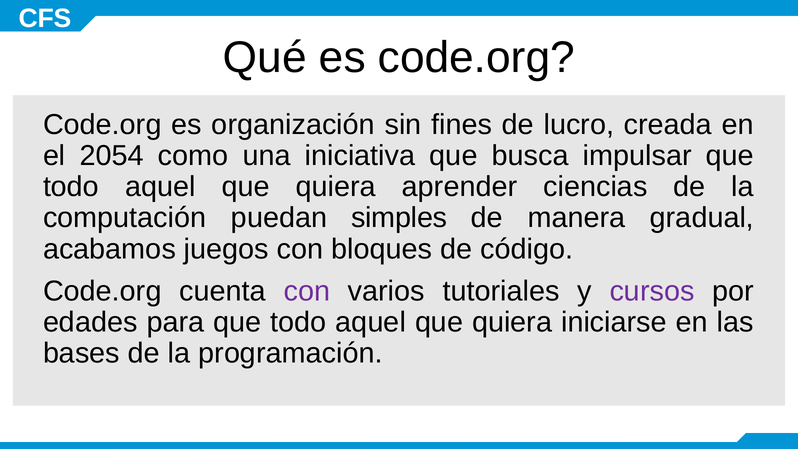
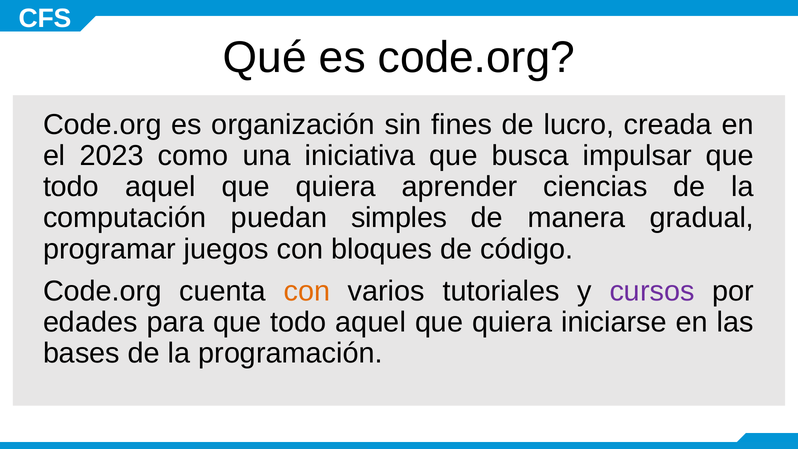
2054: 2054 -> 2023 (112, 156)
acabamos: acabamos -> programar (109, 249)
con colour: purple -> orange (307, 291)
